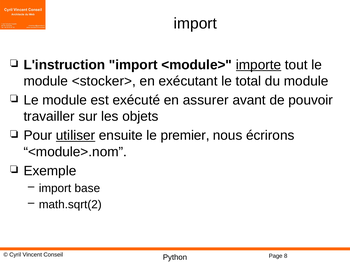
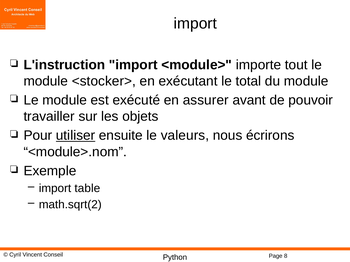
importe underline: present -> none (259, 65)
premier: premier -> valeurs (185, 136)
base: base -> table (87, 189)
